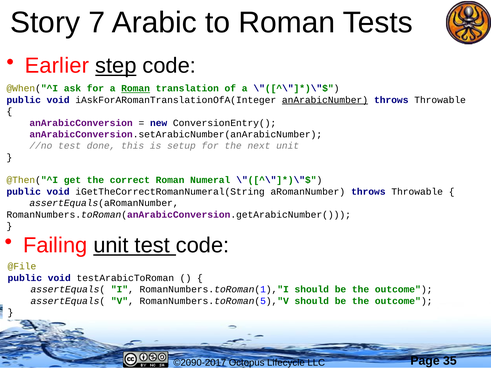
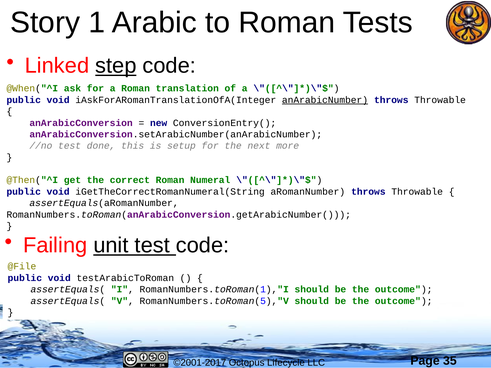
7: 7 -> 1 (97, 23)
Earlier: Earlier -> Linked (57, 66)
Roman underline: present -> none (136, 89)
next unit: unit -> more (288, 146)
©2090-2017: ©2090-2017 -> ©2001-2017 (200, 363)
